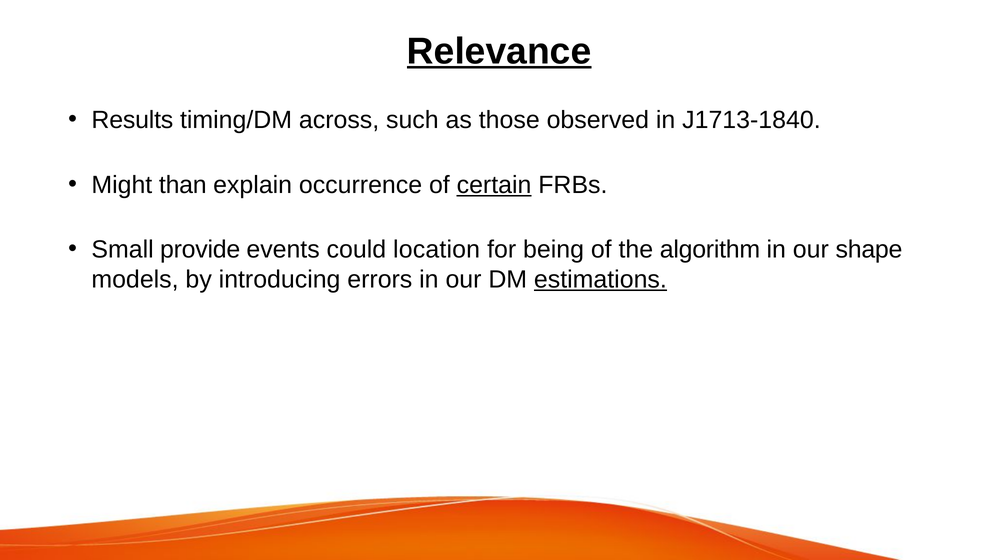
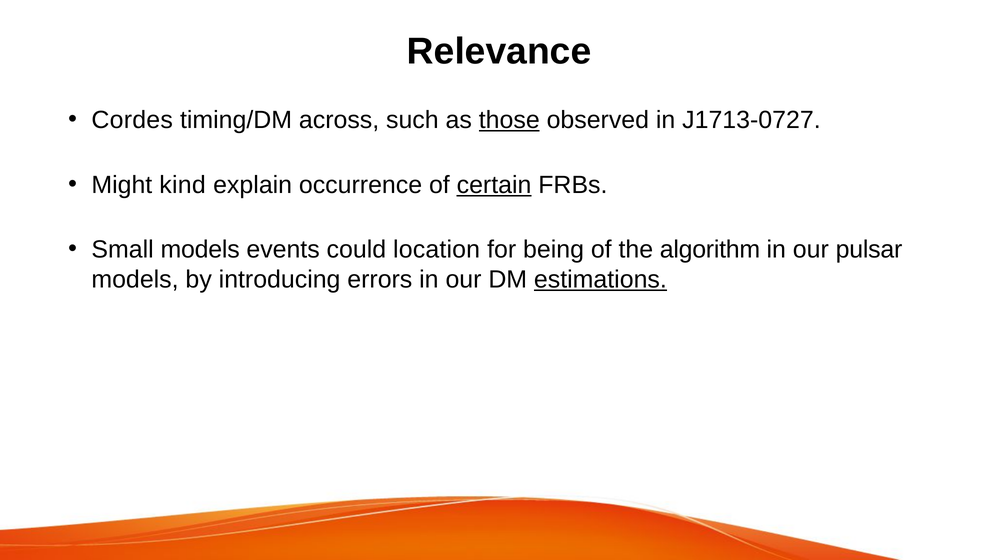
Relevance underline: present -> none (499, 51)
Results: Results -> Cordes (132, 120)
those underline: none -> present (509, 120)
J1713-1840: J1713-1840 -> J1713-0727 (751, 120)
than: than -> kind (183, 185)
Small provide: provide -> models (200, 250)
shape: shape -> pulsar (869, 250)
